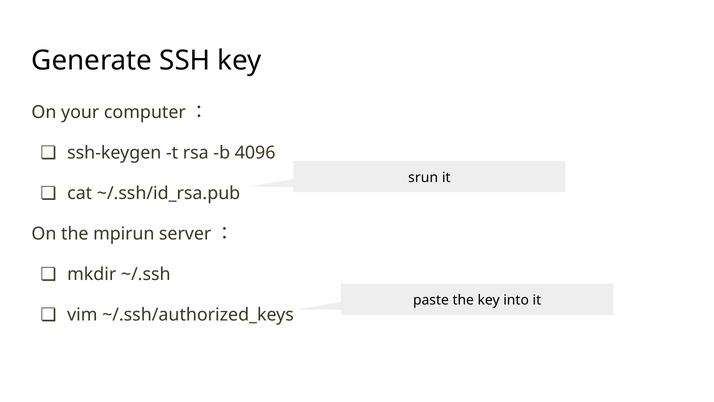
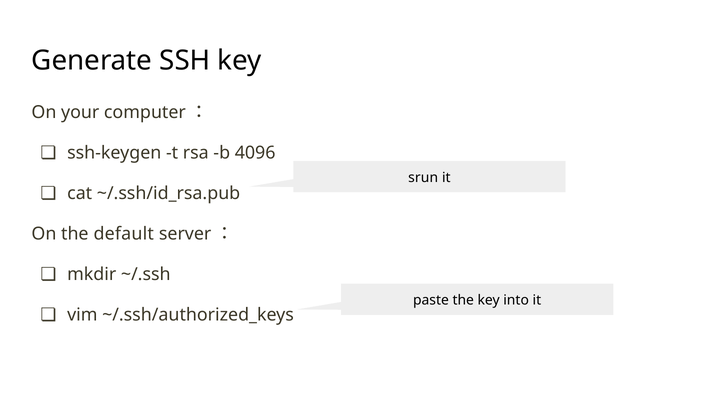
mpirun: mpirun -> default (124, 234)
